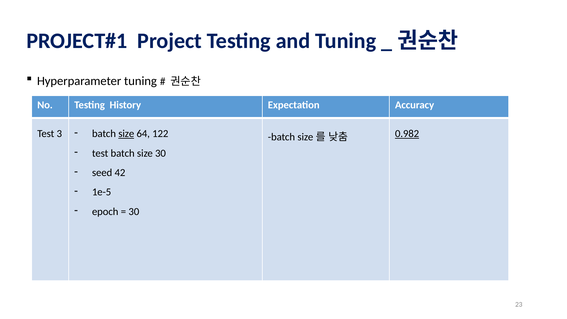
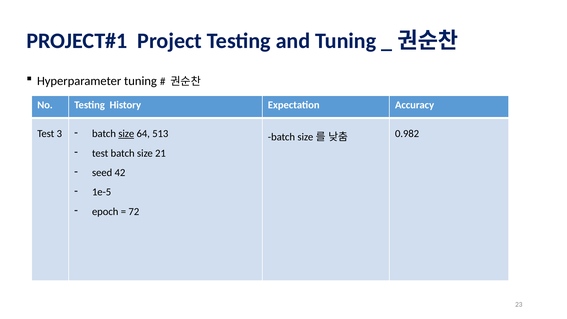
122: 122 -> 513 (160, 134)
0.982 underline: present -> none (407, 134)
size 30: 30 -> 21 (160, 153)
30: 30 -> 72 (134, 211)
